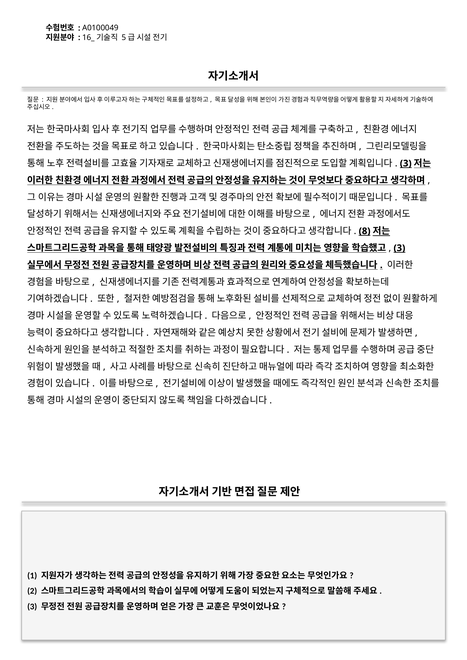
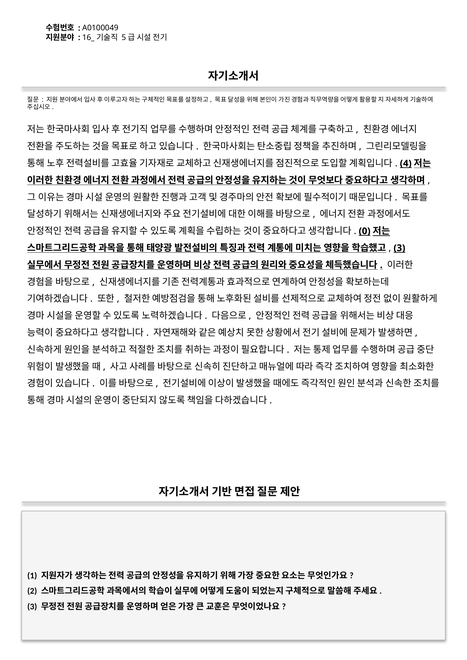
3: 3 -> 4 (406, 163)
8: 8 -> 0 (365, 231)
